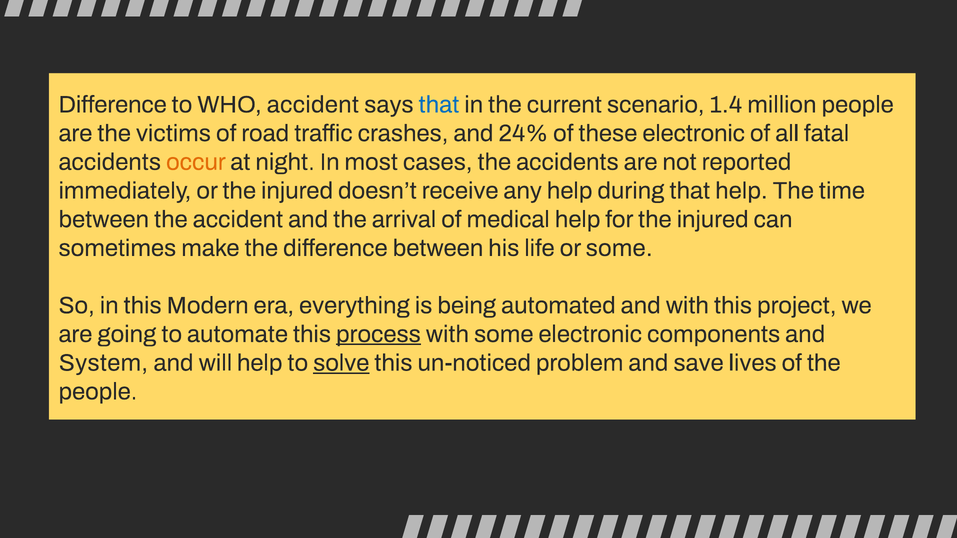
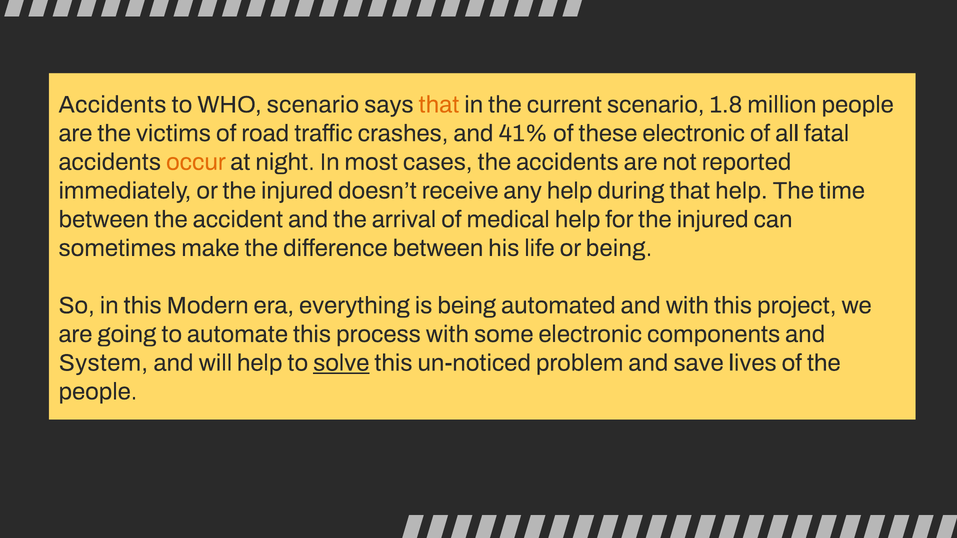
Difference: Difference -> Accidents (112, 105)
WHO accident: accident -> scenario (313, 105)
that colour: blue -> orange (439, 105)
1.4: 1.4 -> 1.8 (726, 105)
24%: 24% -> 41% (523, 133)
or some: some -> being (619, 248)
process underline: present -> none (378, 334)
